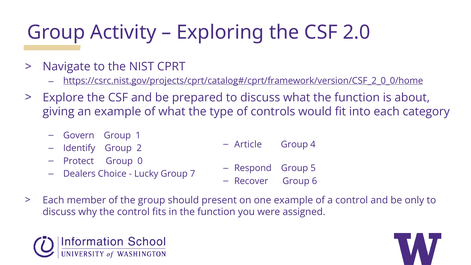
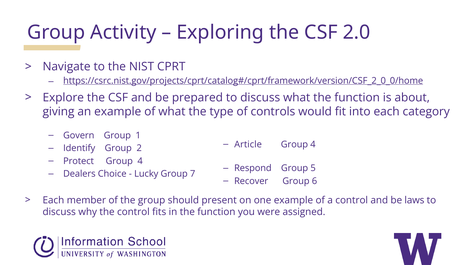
Protect Group 0: 0 -> 4 (140, 161)
only: only -> laws (414, 200)
